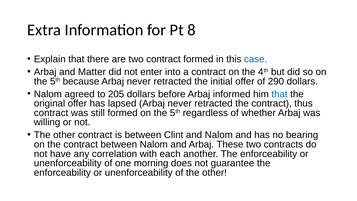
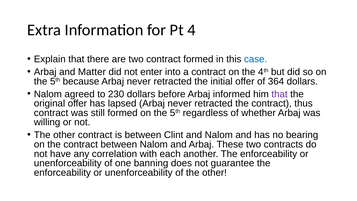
8: 8 -> 4 (192, 30)
290: 290 -> 364 (276, 81)
205: 205 -> 230 (116, 94)
that colour: blue -> purple (280, 94)
morning: morning -> banning (151, 163)
